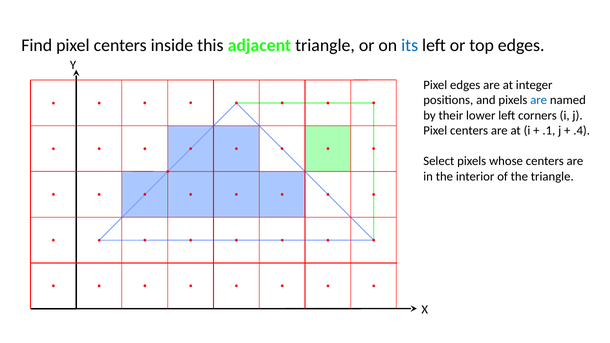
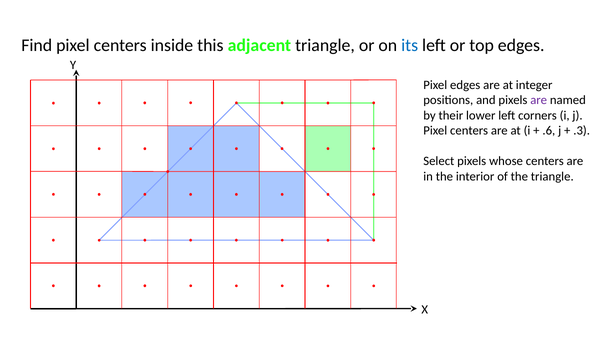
are colour: blue -> purple (539, 100)
.1: .1 -> .6 (549, 131)
.4: .4 -> .3 (582, 131)
